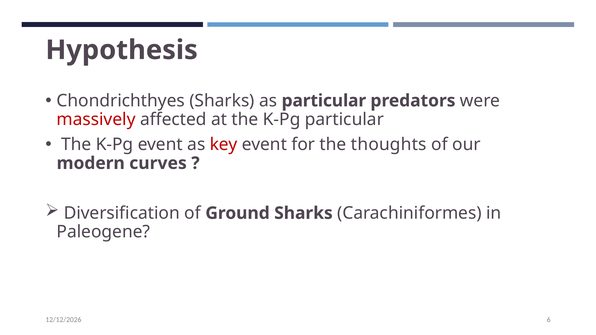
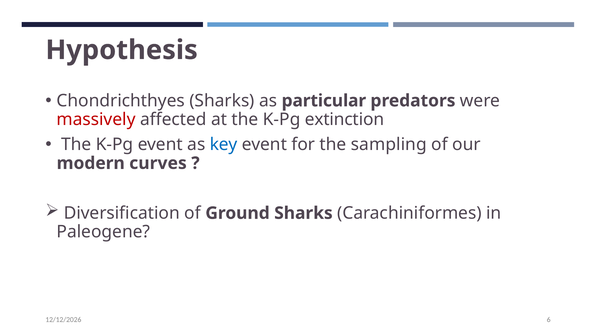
K-Pg particular: particular -> extinction (344, 120)
key colour: red -> blue (224, 145)
thoughts: thoughts -> sampling (389, 145)
